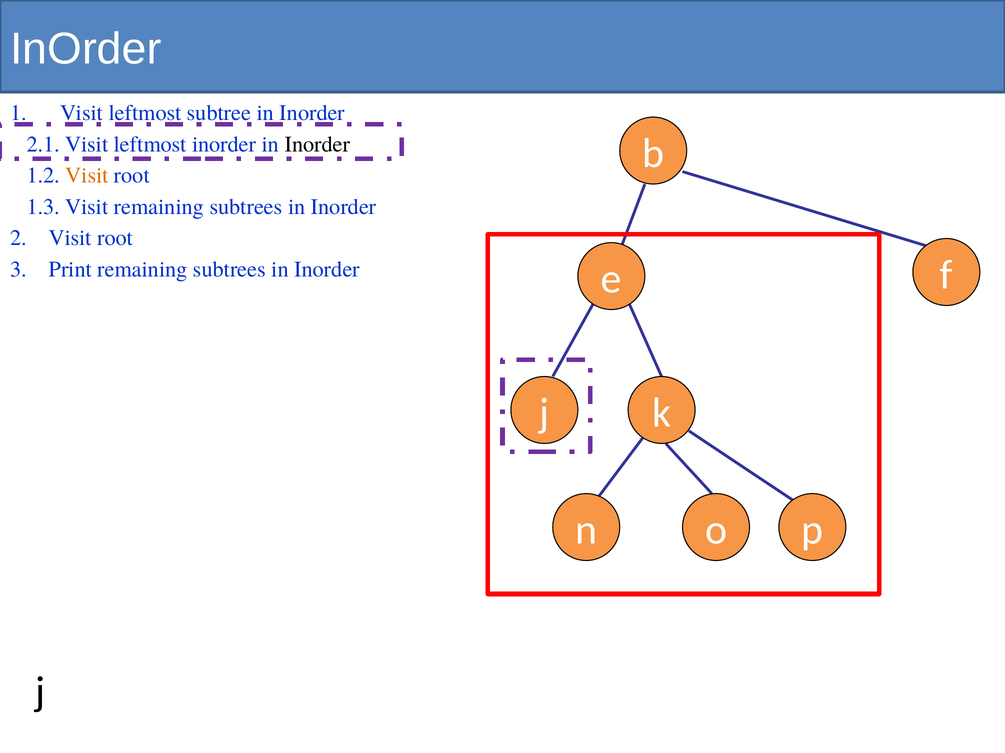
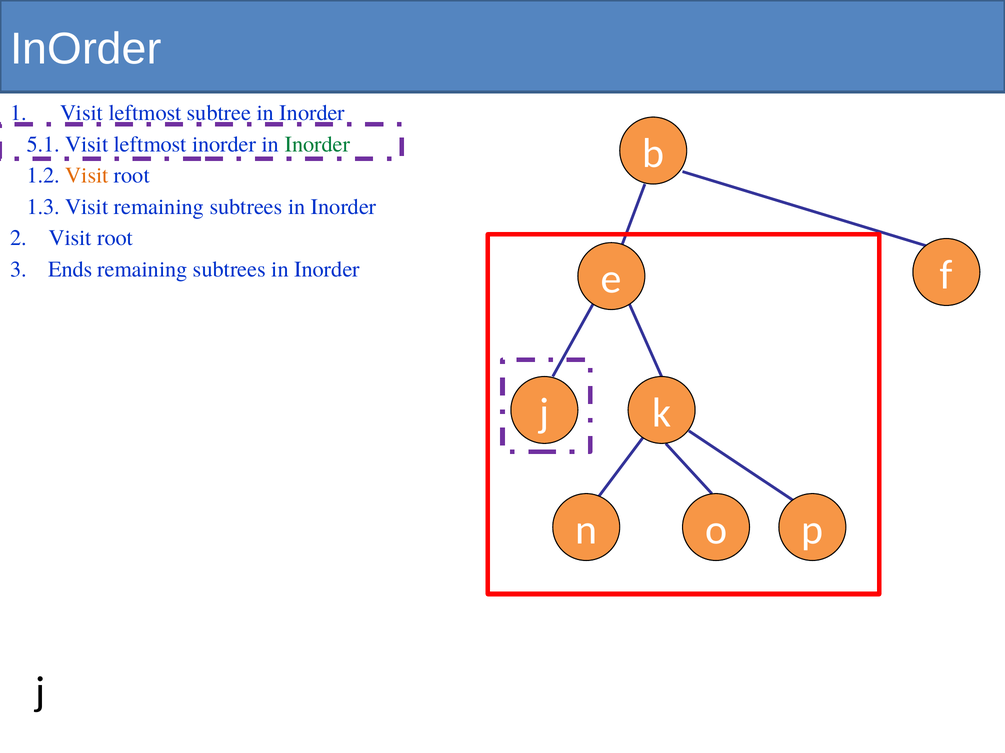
2.1: 2.1 -> 5.1 (43, 144)
Inorder colour: black -> green (317, 144)
Print: Print -> Ends (70, 269)
